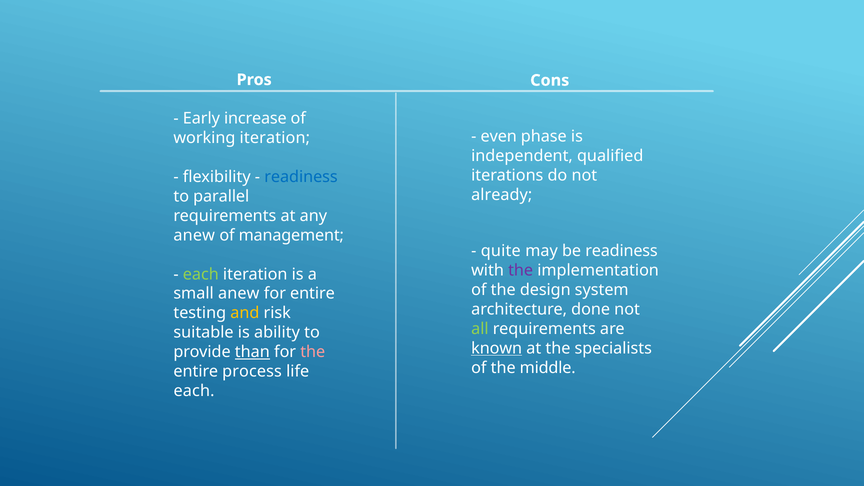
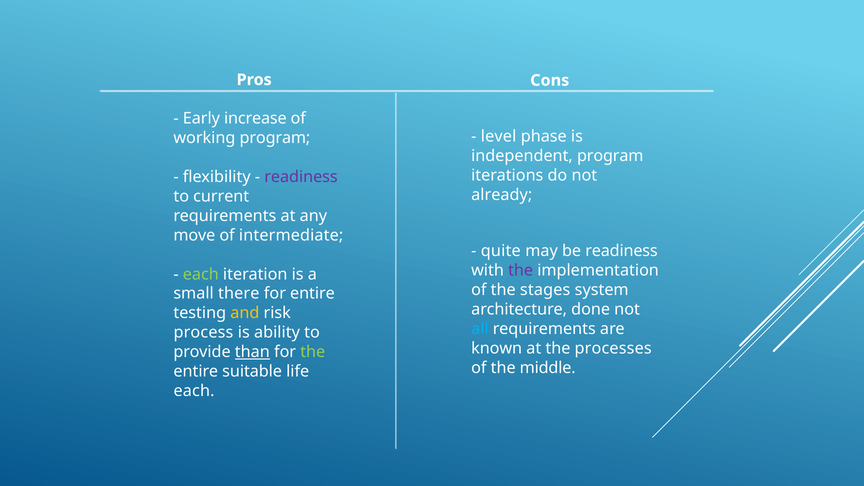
even: even -> level (499, 137)
working iteration: iteration -> program (275, 138)
independent qualified: qualified -> program (610, 156)
readiness colour: blue -> purple (301, 177)
parallel: parallel -> current (221, 196)
anew: anew -> move (194, 235)
management: management -> intermediate (291, 235)
design: design -> stages (545, 290)
small anew: anew -> there (239, 294)
all colour: light green -> light blue (480, 329)
suitable: suitable -> process (203, 332)
known underline: present -> none (497, 348)
specialists: specialists -> processes (613, 348)
the colour: pink -> light green (313, 352)
process: process -> suitable (252, 371)
